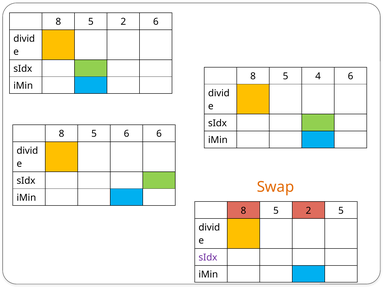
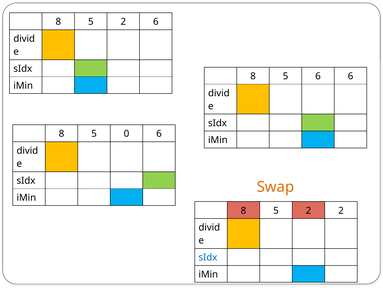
5 4: 4 -> 6 (318, 76)
5 6: 6 -> 0 (127, 133)
2 5: 5 -> 2 (341, 210)
sIdx colour: purple -> blue (208, 257)
